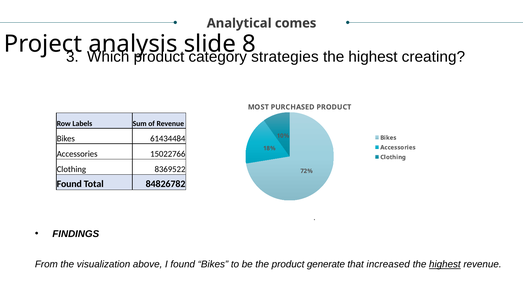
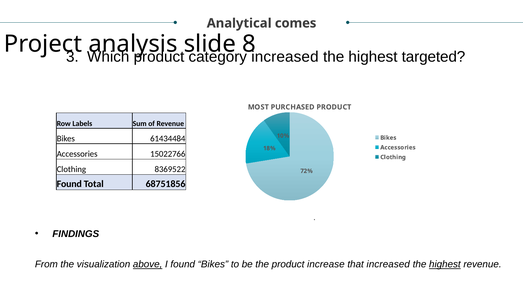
strategies: strategies -> increased (285, 57)
creating: creating -> targeted (434, 57)
84826782: 84826782 -> 68751856 (166, 184)
above underline: none -> present (148, 265)
generate: generate -> increase (326, 265)
